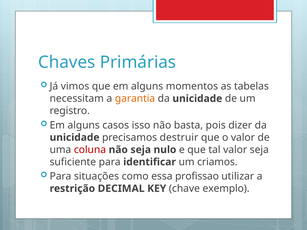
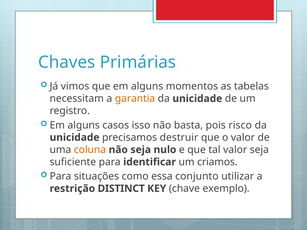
dizer: dizer -> risco (240, 125)
coluna colour: red -> orange (90, 150)
profissao: profissao -> conjunto (197, 176)
DECIMAL: DECIMAL -> DISTINCT (121, 189)
